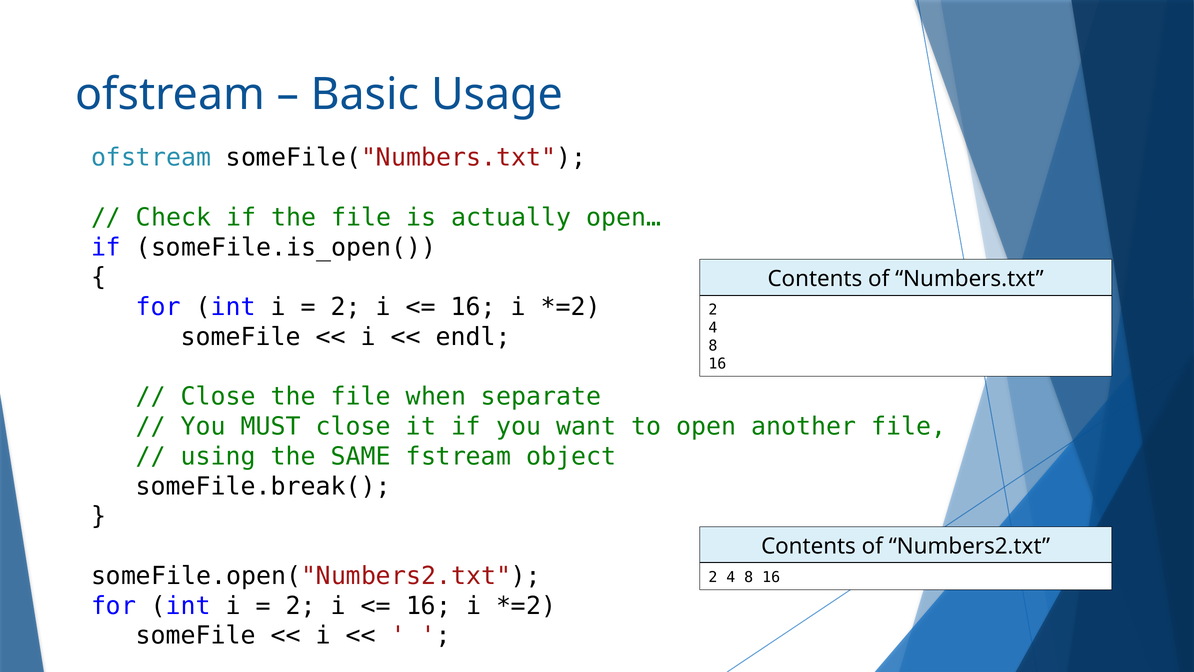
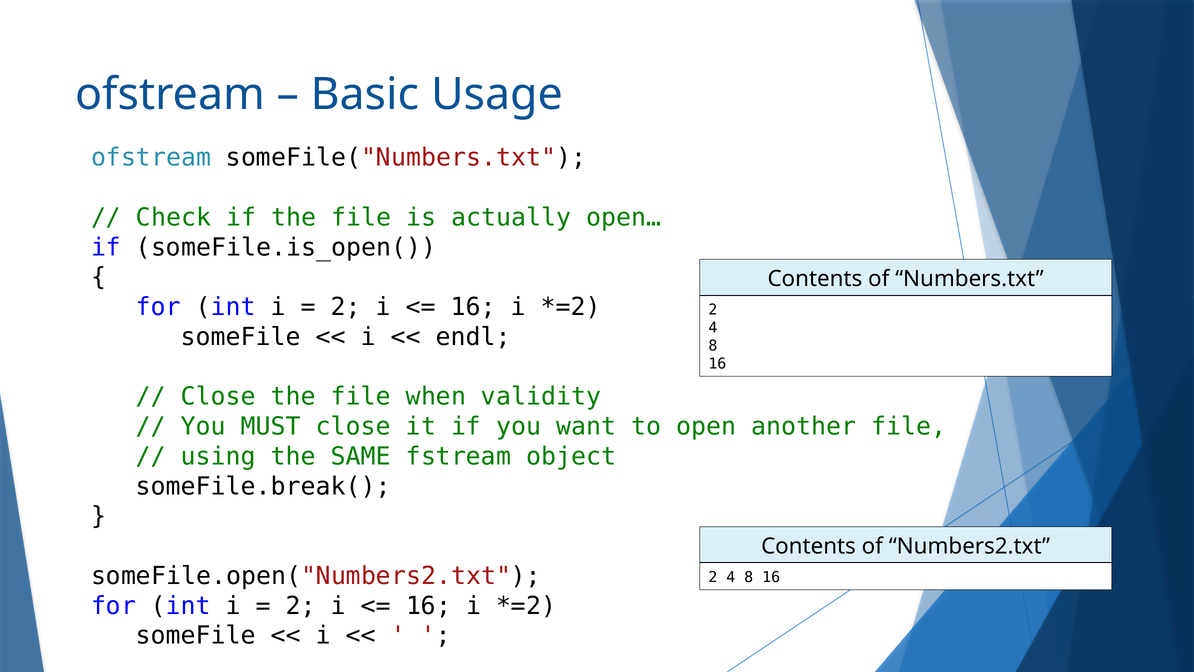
separate: separate -> validity (541, 397)
